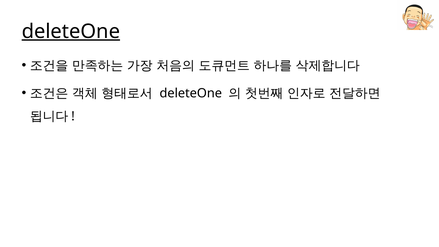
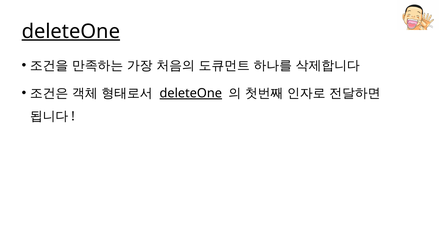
deleteOne underline: none -> present (191, 93)
